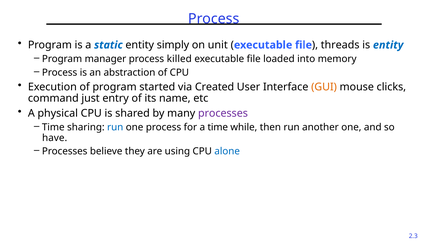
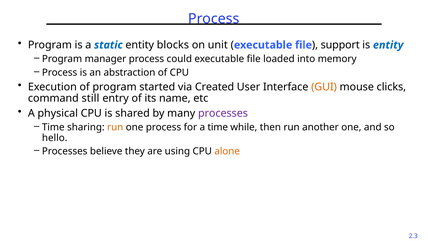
simply: simply -> blocks (173, 45)
threads: threads -> support (340, 45)
killed: killed -> could (179, 59)
just: just -> still (91, 98)
run colour: blue -> orange (115, 127)
have: have -> hello (55, 138)
alone colour: blue -> orange (227, 151)
